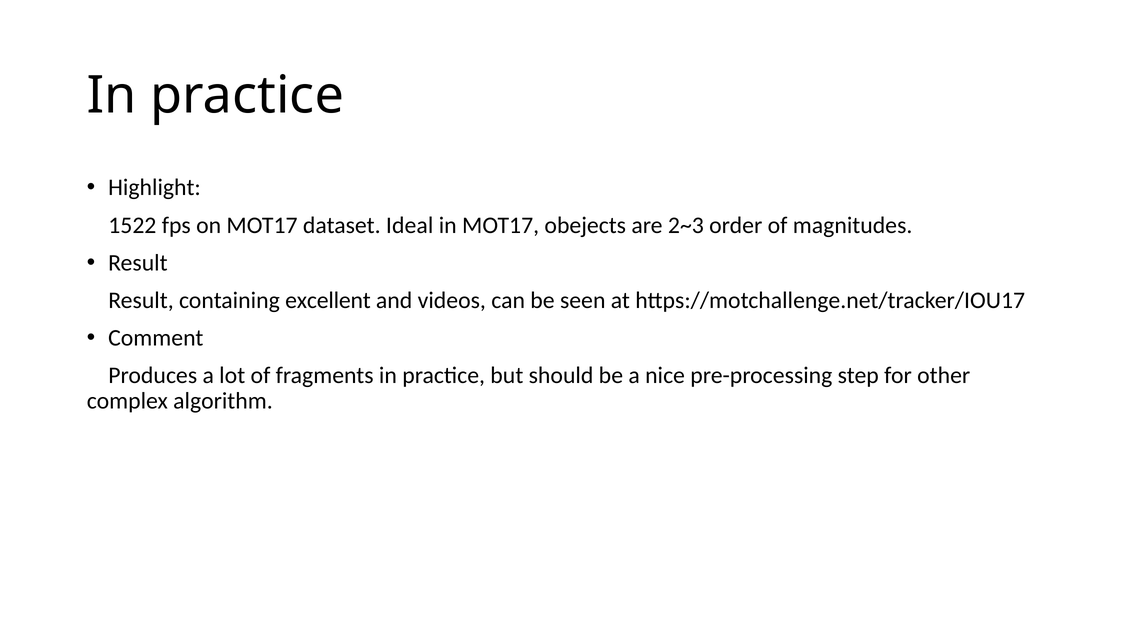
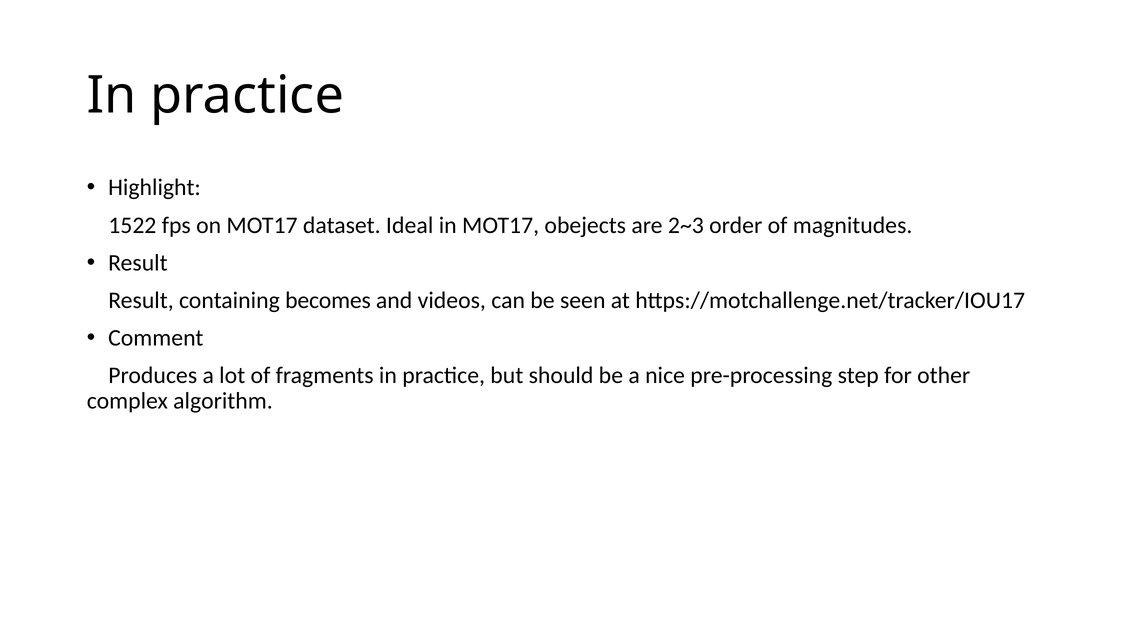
excellent: excellent -> becomes (328, 300)
